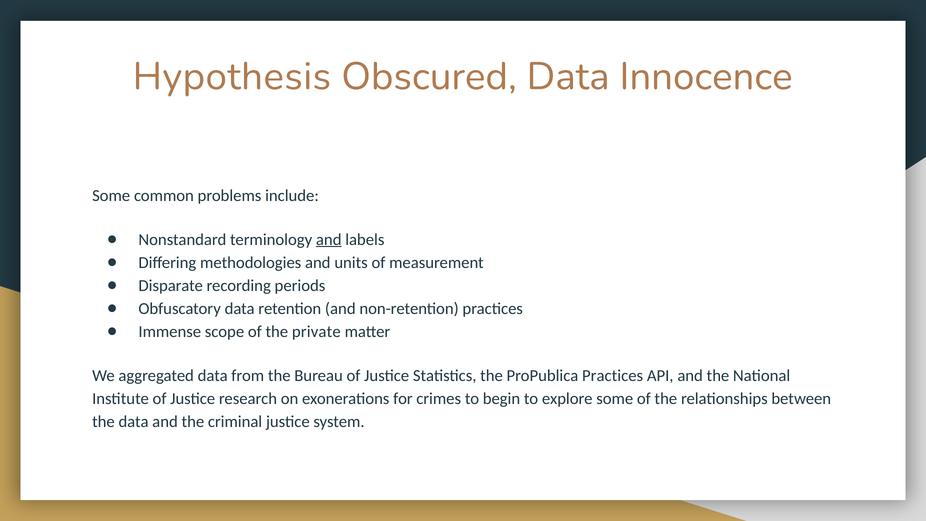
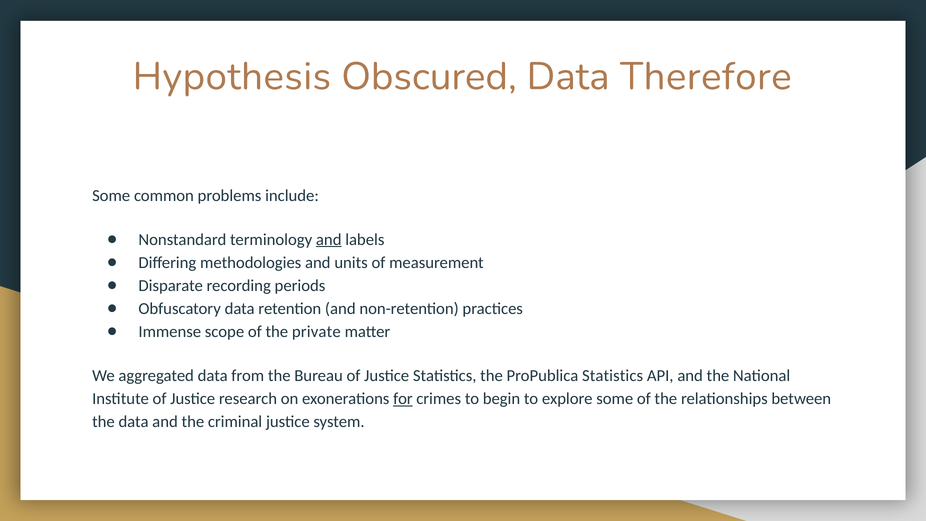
Innocence: Innocence -> Therefore (706, 76)
ProPublica Practices: Practices -> Statistics (613, 375)
for underline: none -> present (403, 398)
